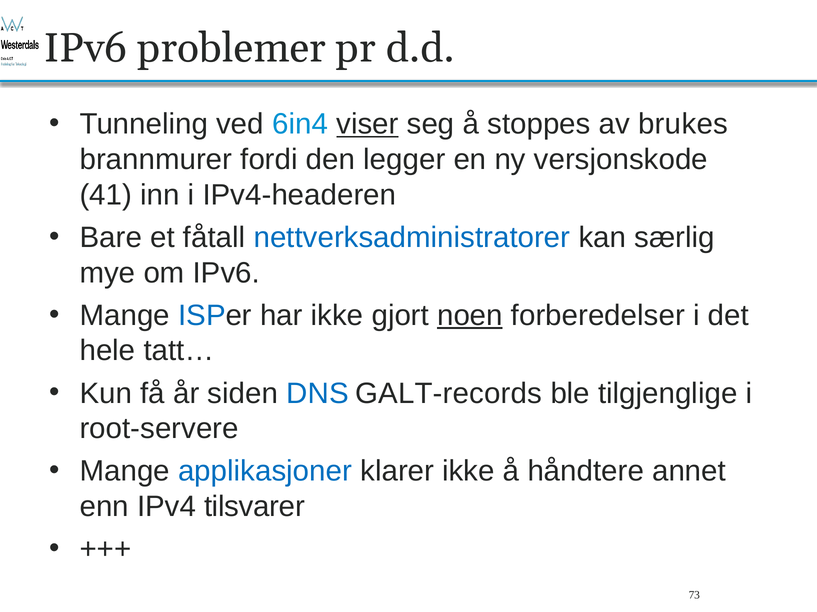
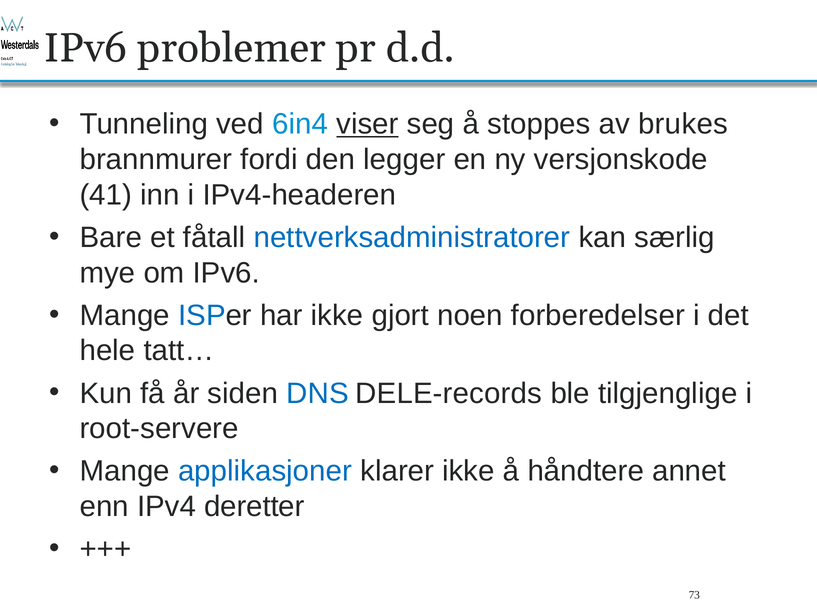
noen underline: present -> none (470, 316)
GALT-records: GALT-records -> DELE-records (449, 394)
tilsvarer: tilsvarer -> deretter (254, 507)
